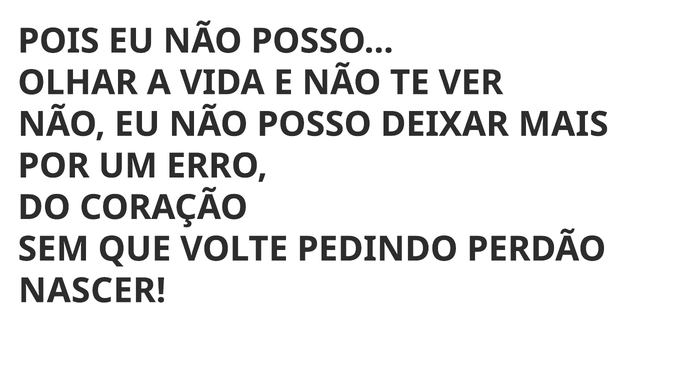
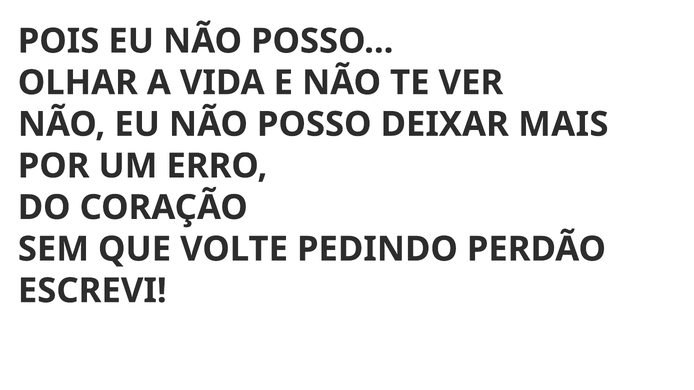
NASCER: NASCER -> ESCREVI (92, 291)
